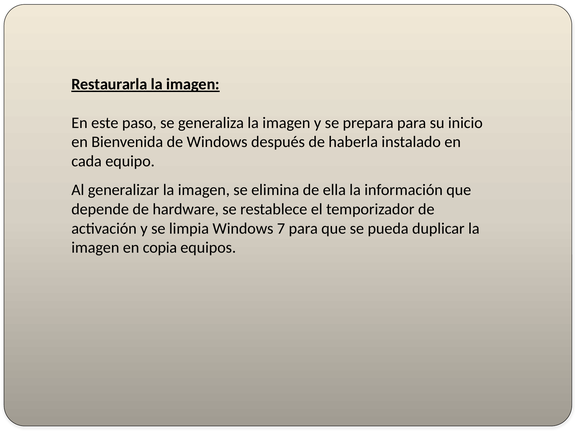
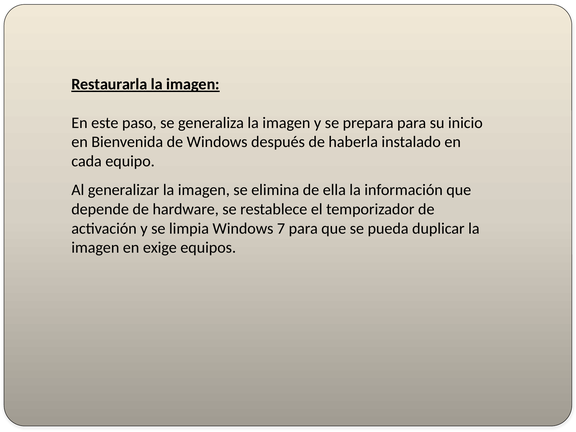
copia: copia -> exige (160, 248)
